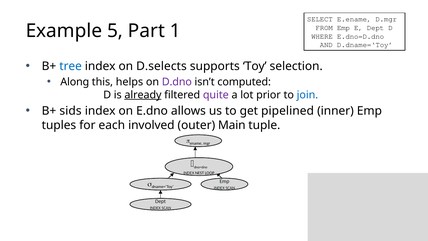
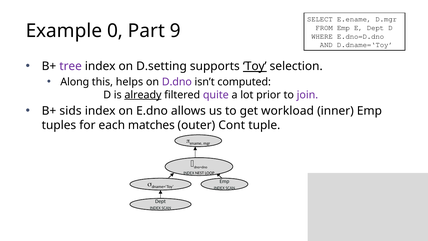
5: 5 -> 0 (115, 31)
1: 1 -> 9 (175, 31)
tree colour: blue -> purple (71, 66)
D.selects: D.selects -> D.setting (162, 66)
Toy underline: none -> present (255, 66)
join colour: blue -> purple (307, 95)
pipelined: pipelined -> workload (288, 111)
involved: involved -> matches (151, 125)
Main: Main -> Cont (232, 125)
